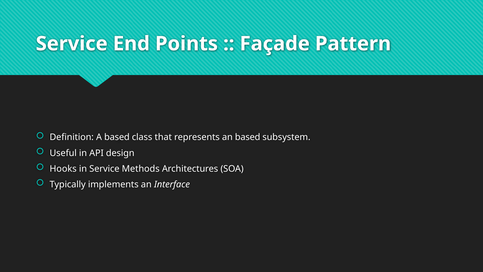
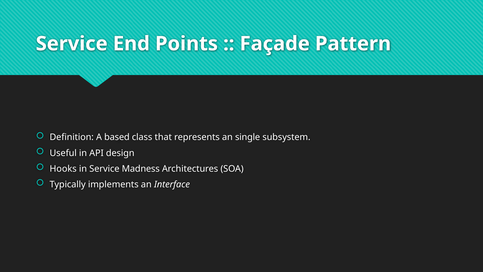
an based: based -> single (248, 137)
Methods: Methods -> Madness (141, 169)
